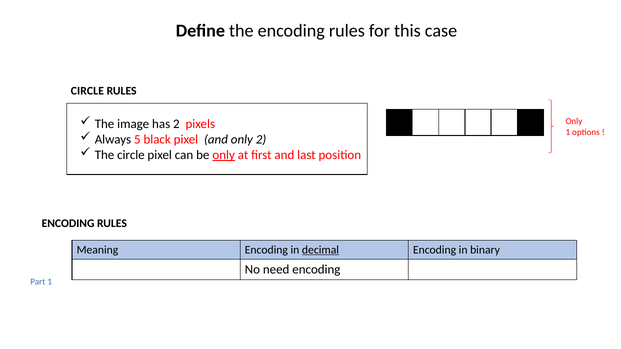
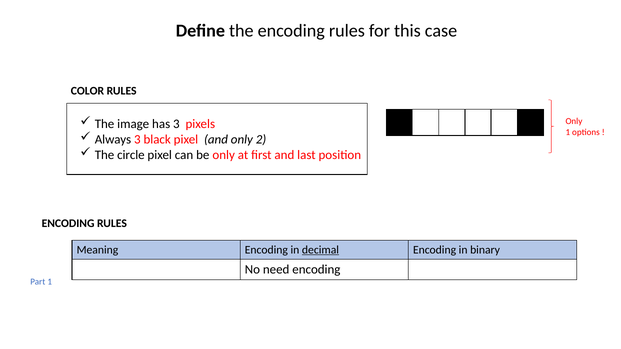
CIRCLE: CIRCLE -> COLOR (87, 91)
has 2: 2 -> 3 (176, 124)
Always 5: 5 -> 3 (137, 140)
only underline: present -> none (224, 155)
